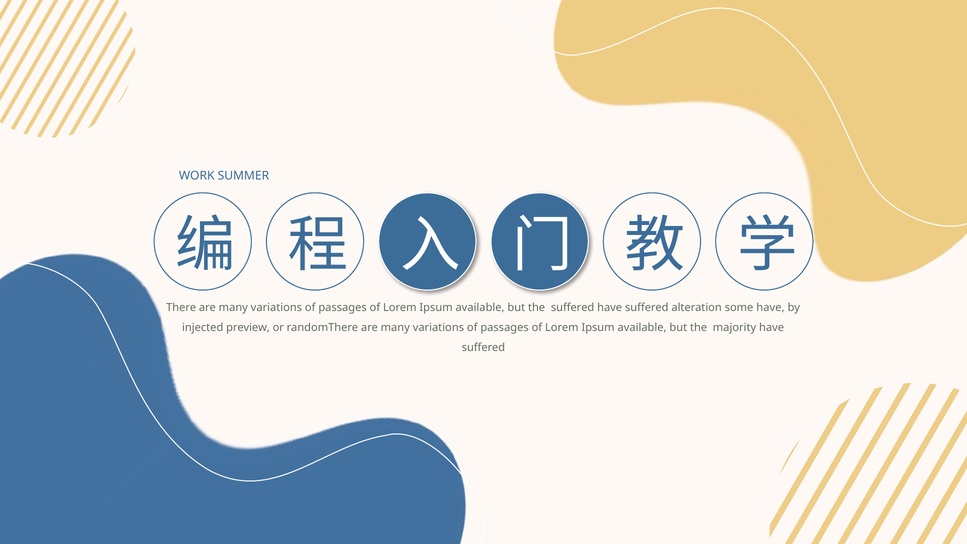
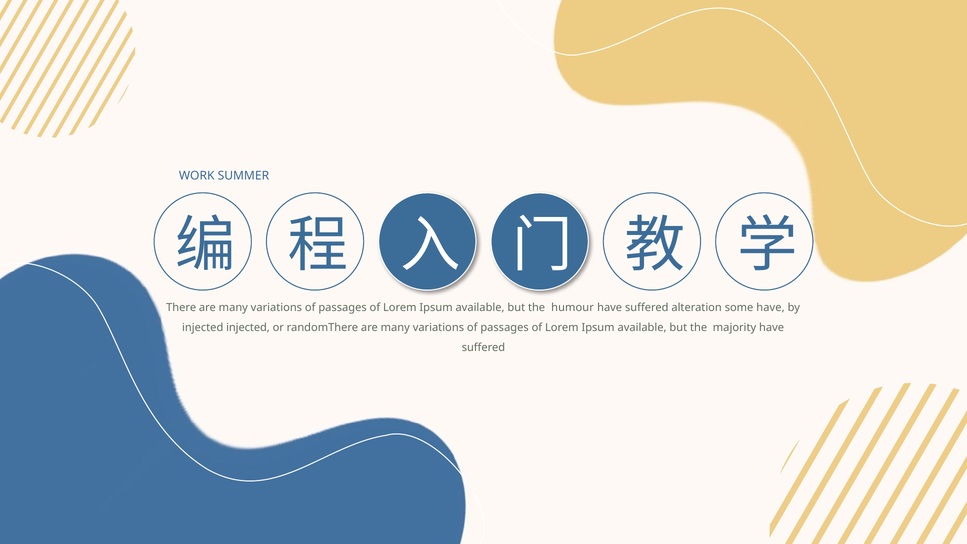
the suffered: suffered -> humour (573, 308)
injected preview: preview -> injected (248, 328)
